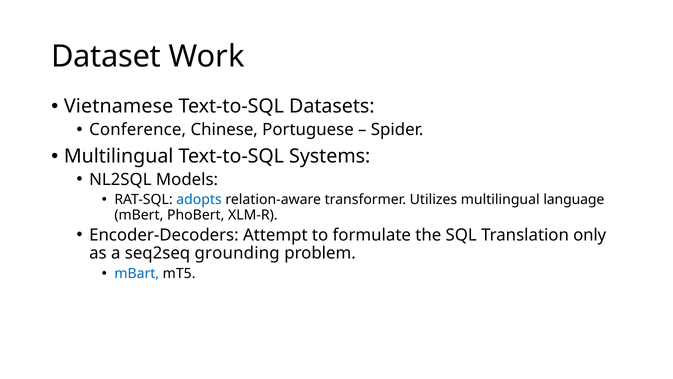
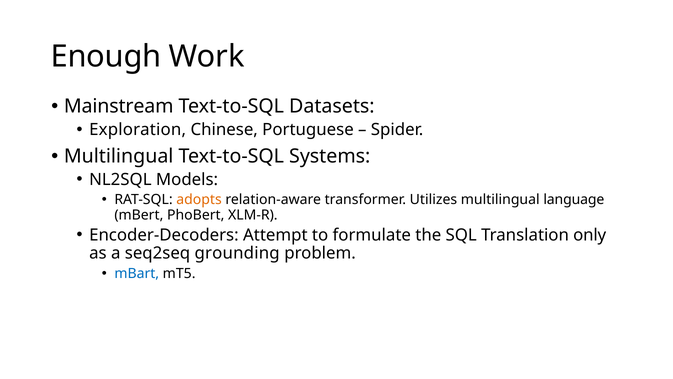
Dataset: Dataset -> Enough (106, 57)
Vietnamese: Vietnamese -> Mainstream (119, 106)
Conference: Conference -> Exploration (138, 129)
adopts colour: blue -> orange (199, 200)
